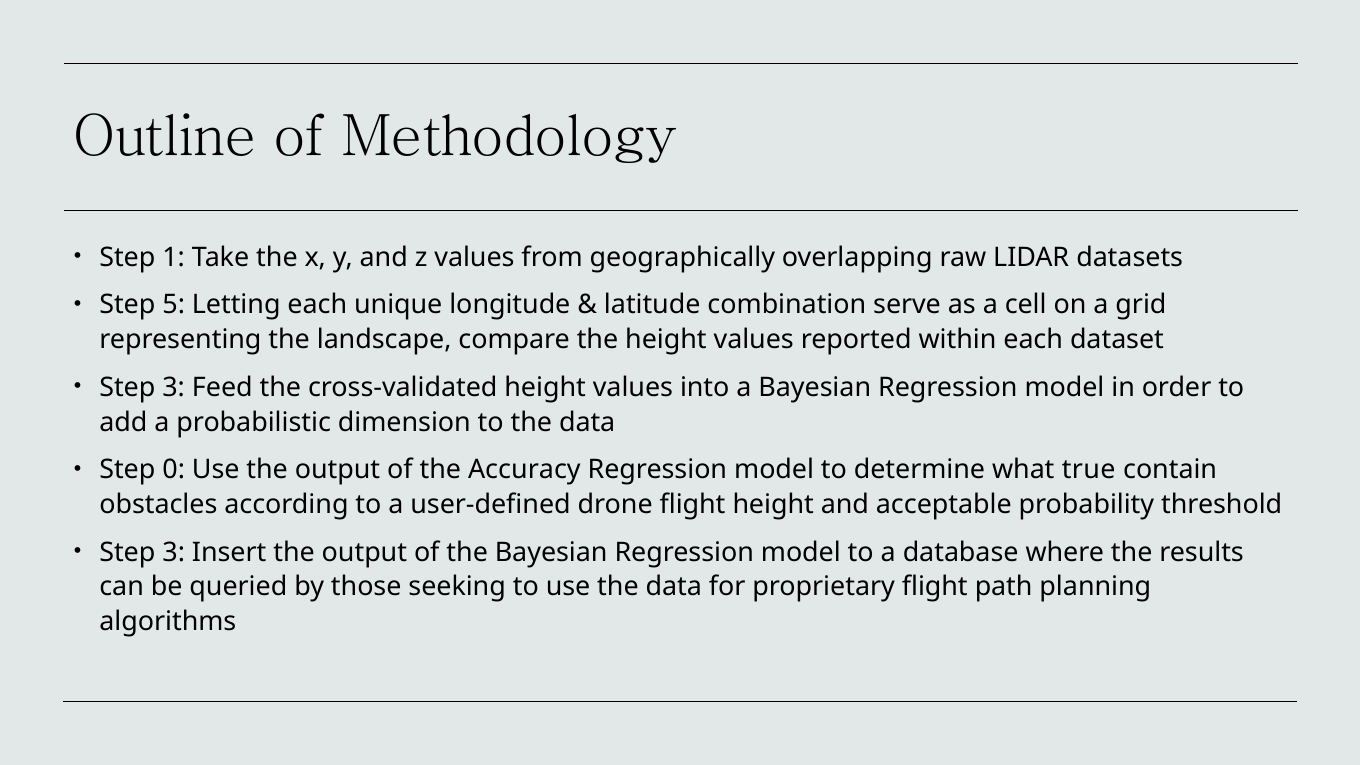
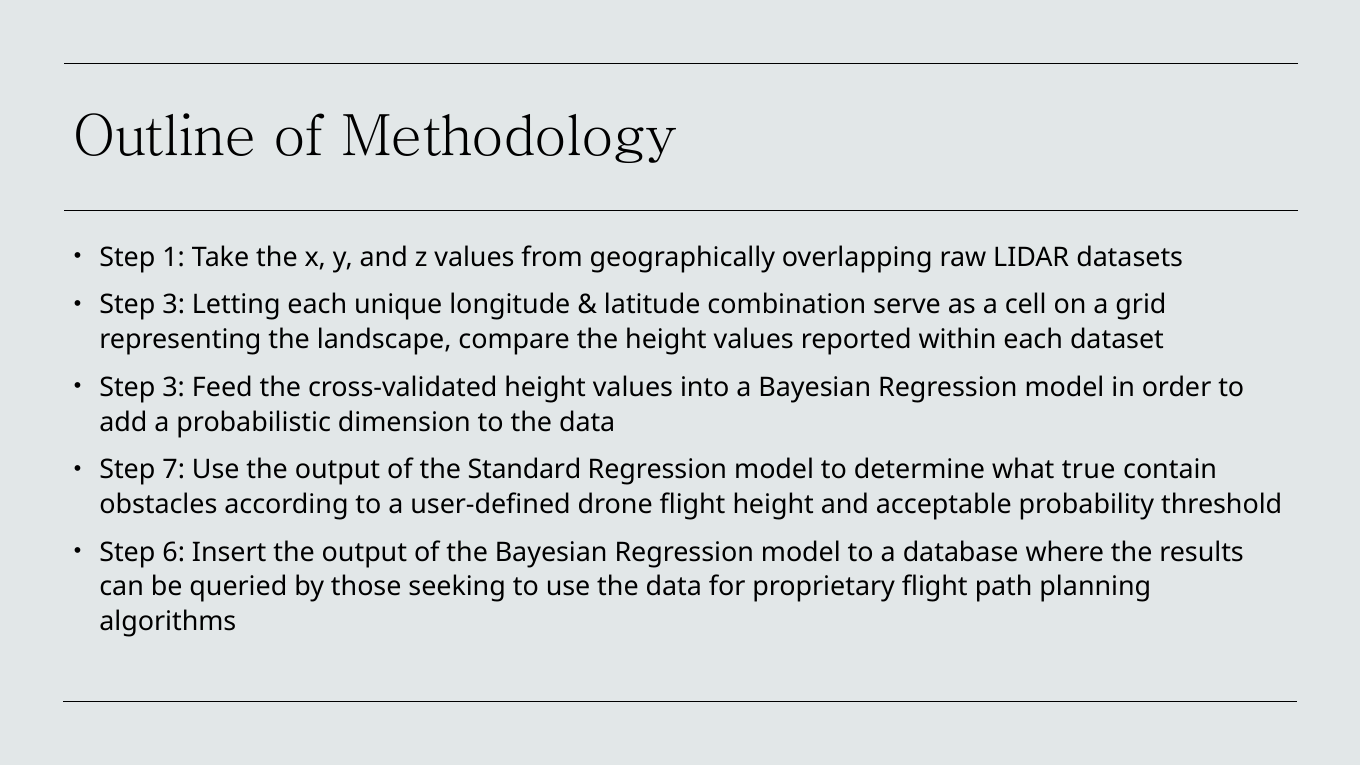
5: 5 -> 3 (174, 305)
0: 0 -> 7 (174, 470)
Accuracy: Accuracy -> Standard (525, 470)
3: 3 -> 6 (174, 552)
